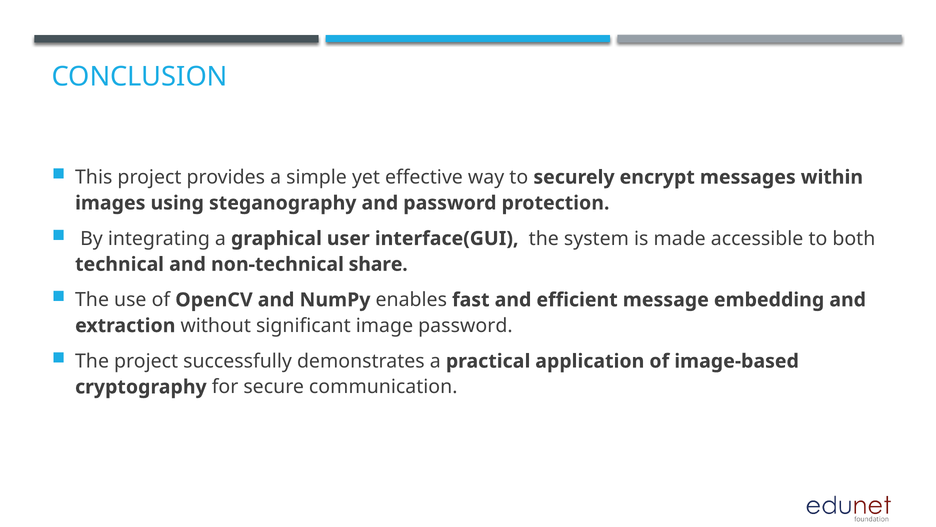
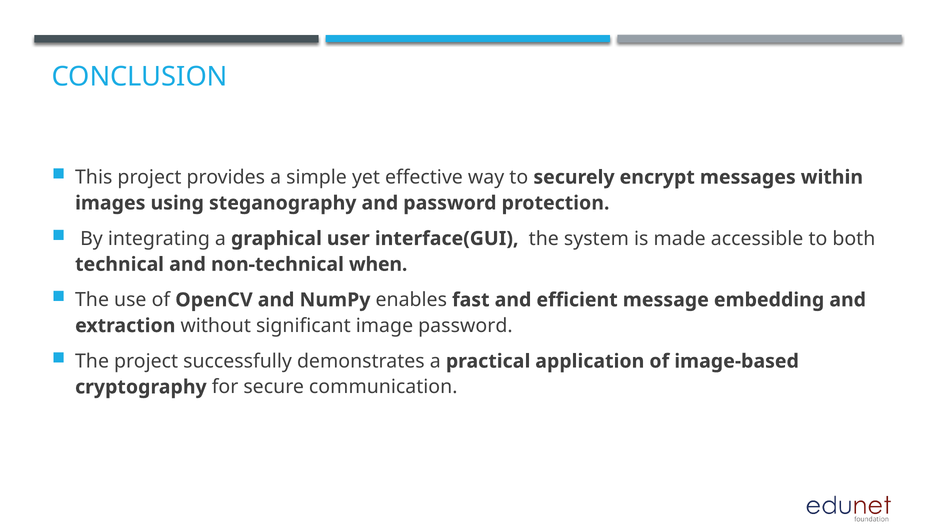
share: share -> when (378, 264)
